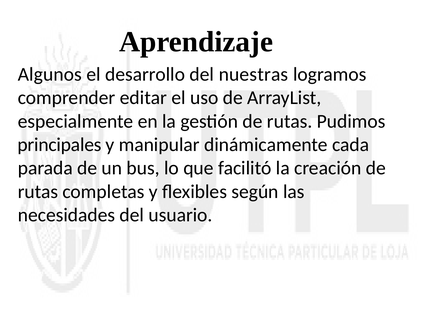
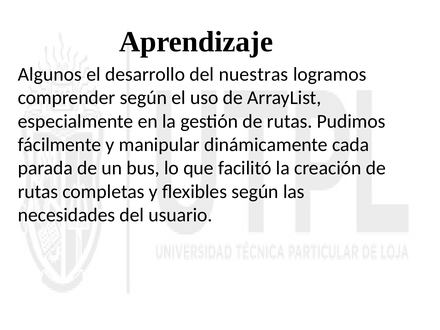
comprender editar: editar -> según (143, 98)
principales: principales -> fácilmente (59, 145)
